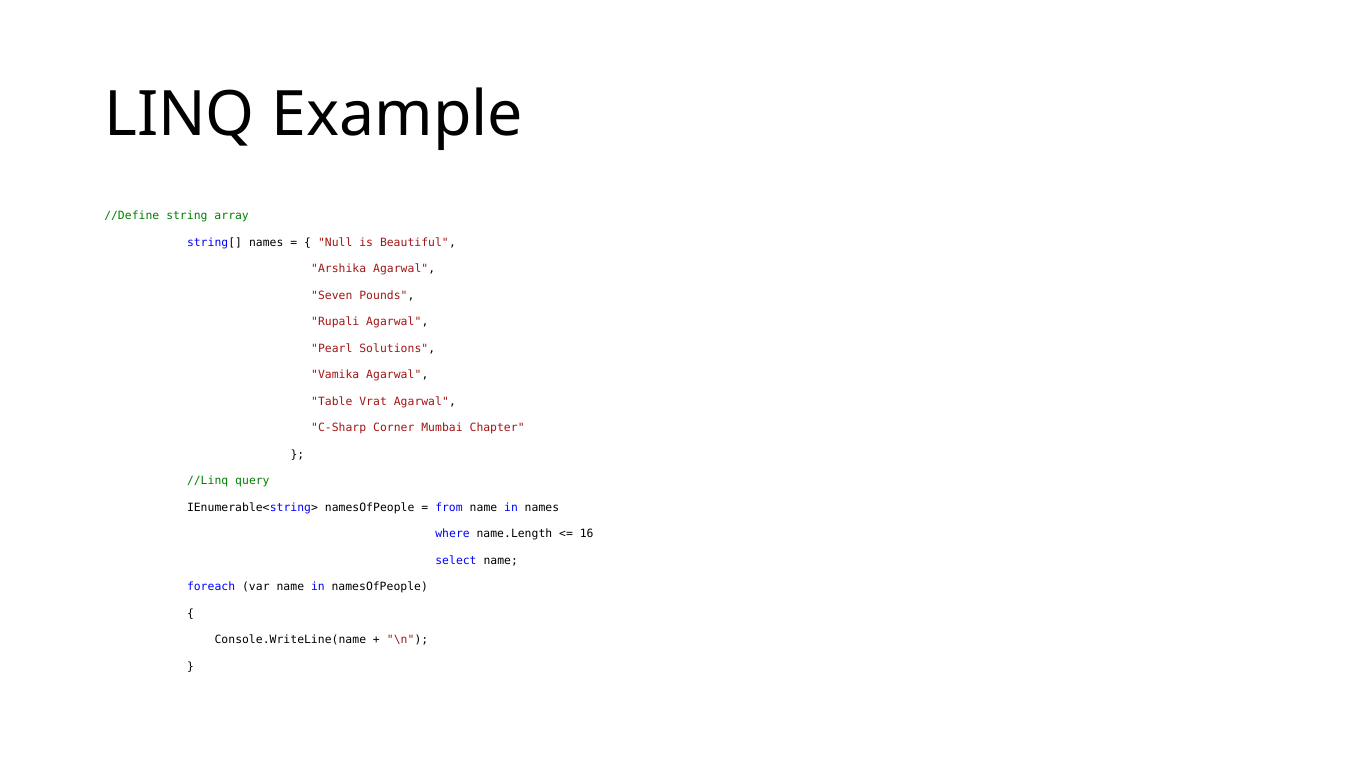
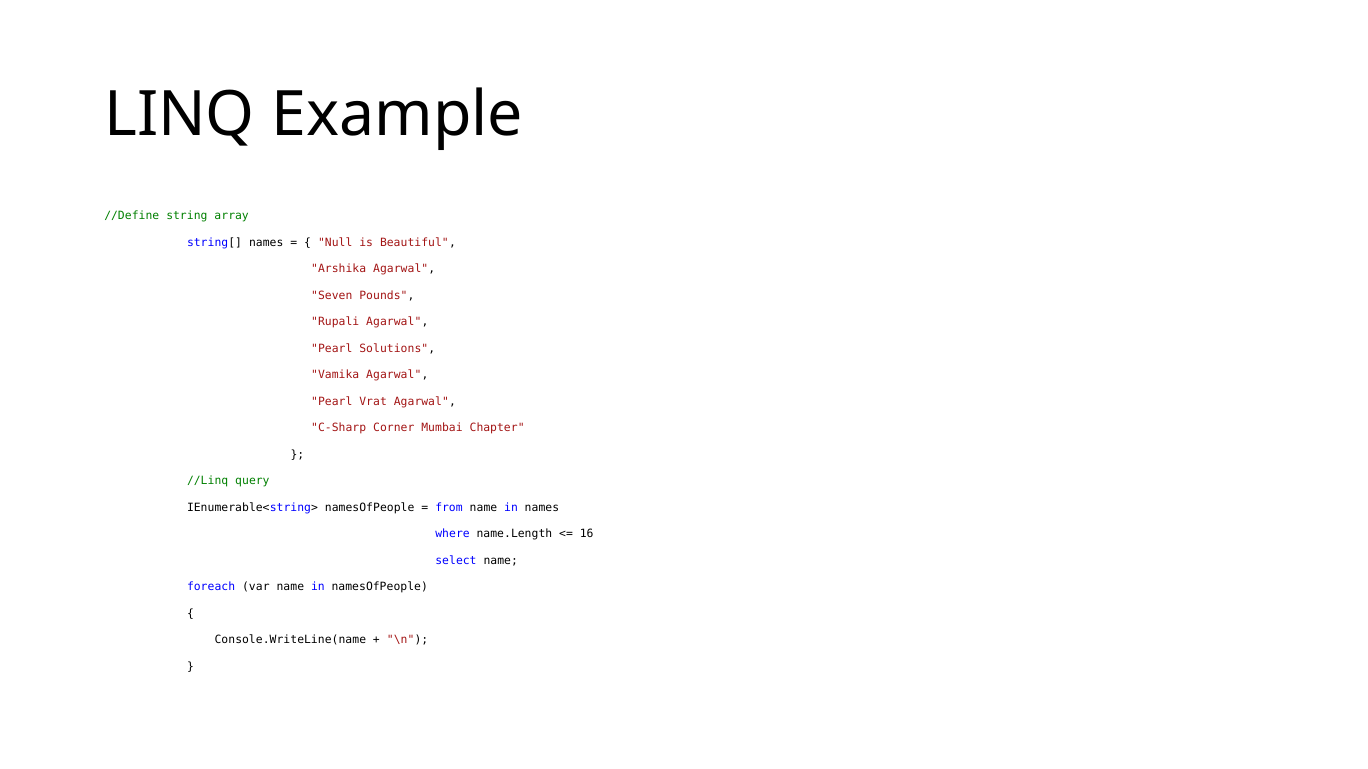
Table: Table -> Pearl (332, 402)
